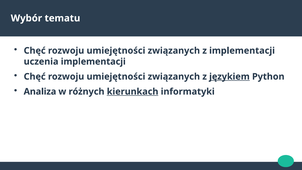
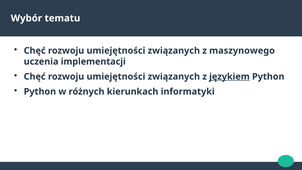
z implementacji: implementacji -> maszynowego (242, 51)
Analiza: Analiza -> Python (40, 92)
kierunkach underline: present -> none (133, 92)
